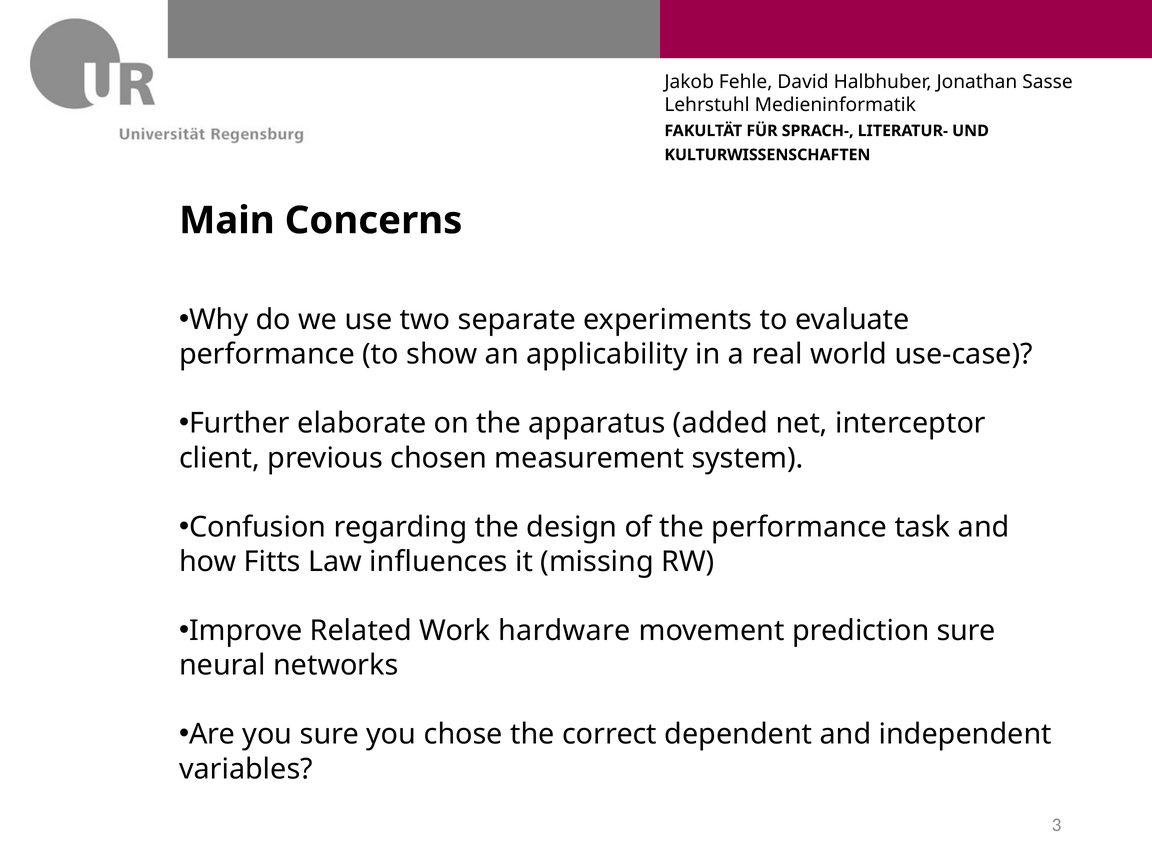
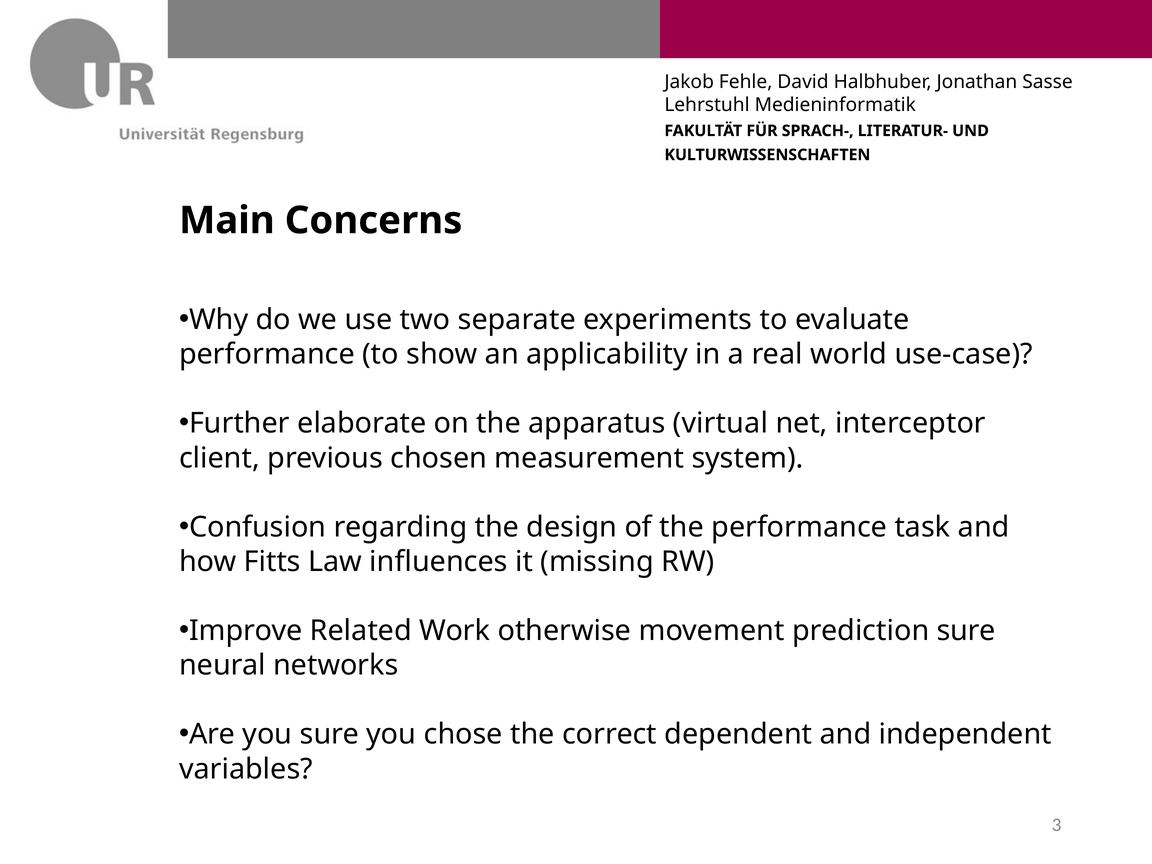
added: added -> virtual (720, 423)
hardware: hardware -> otherwise (564, 631)
